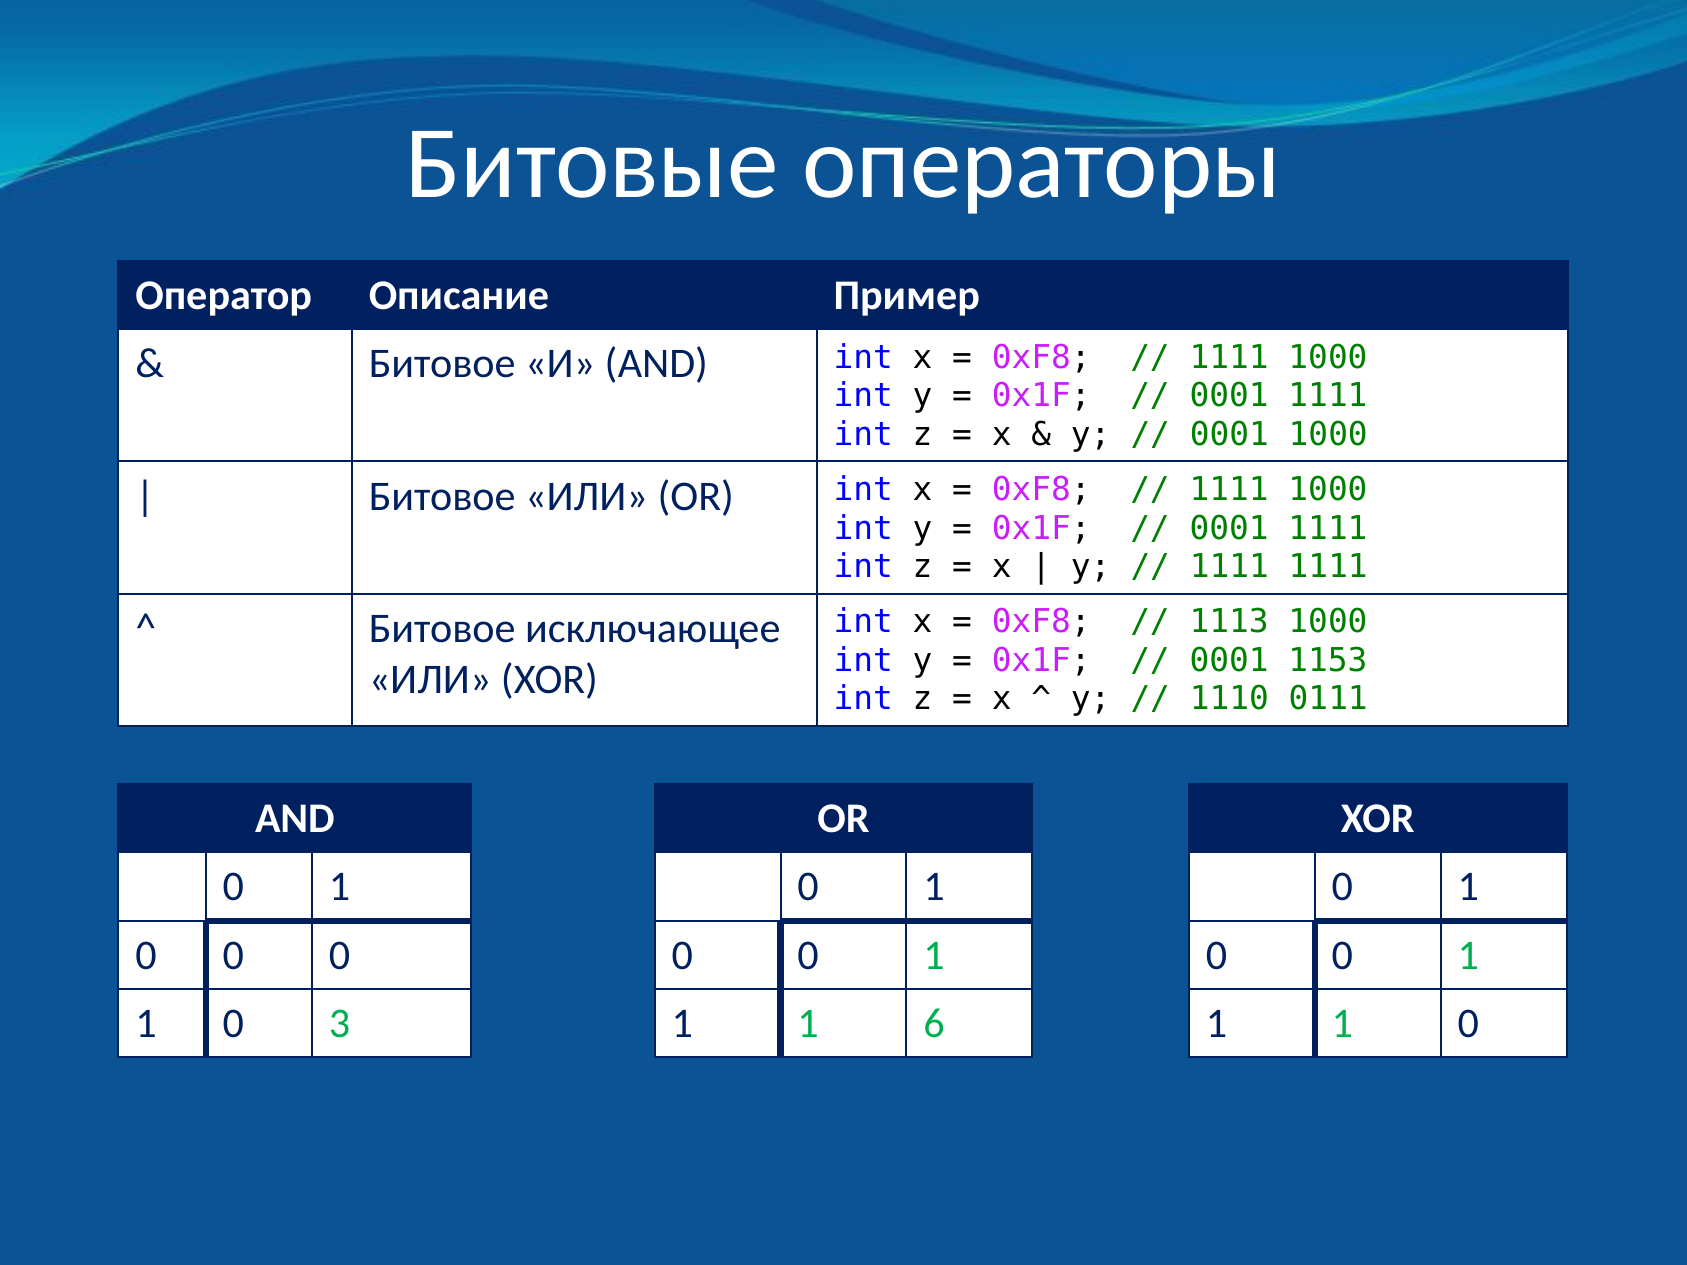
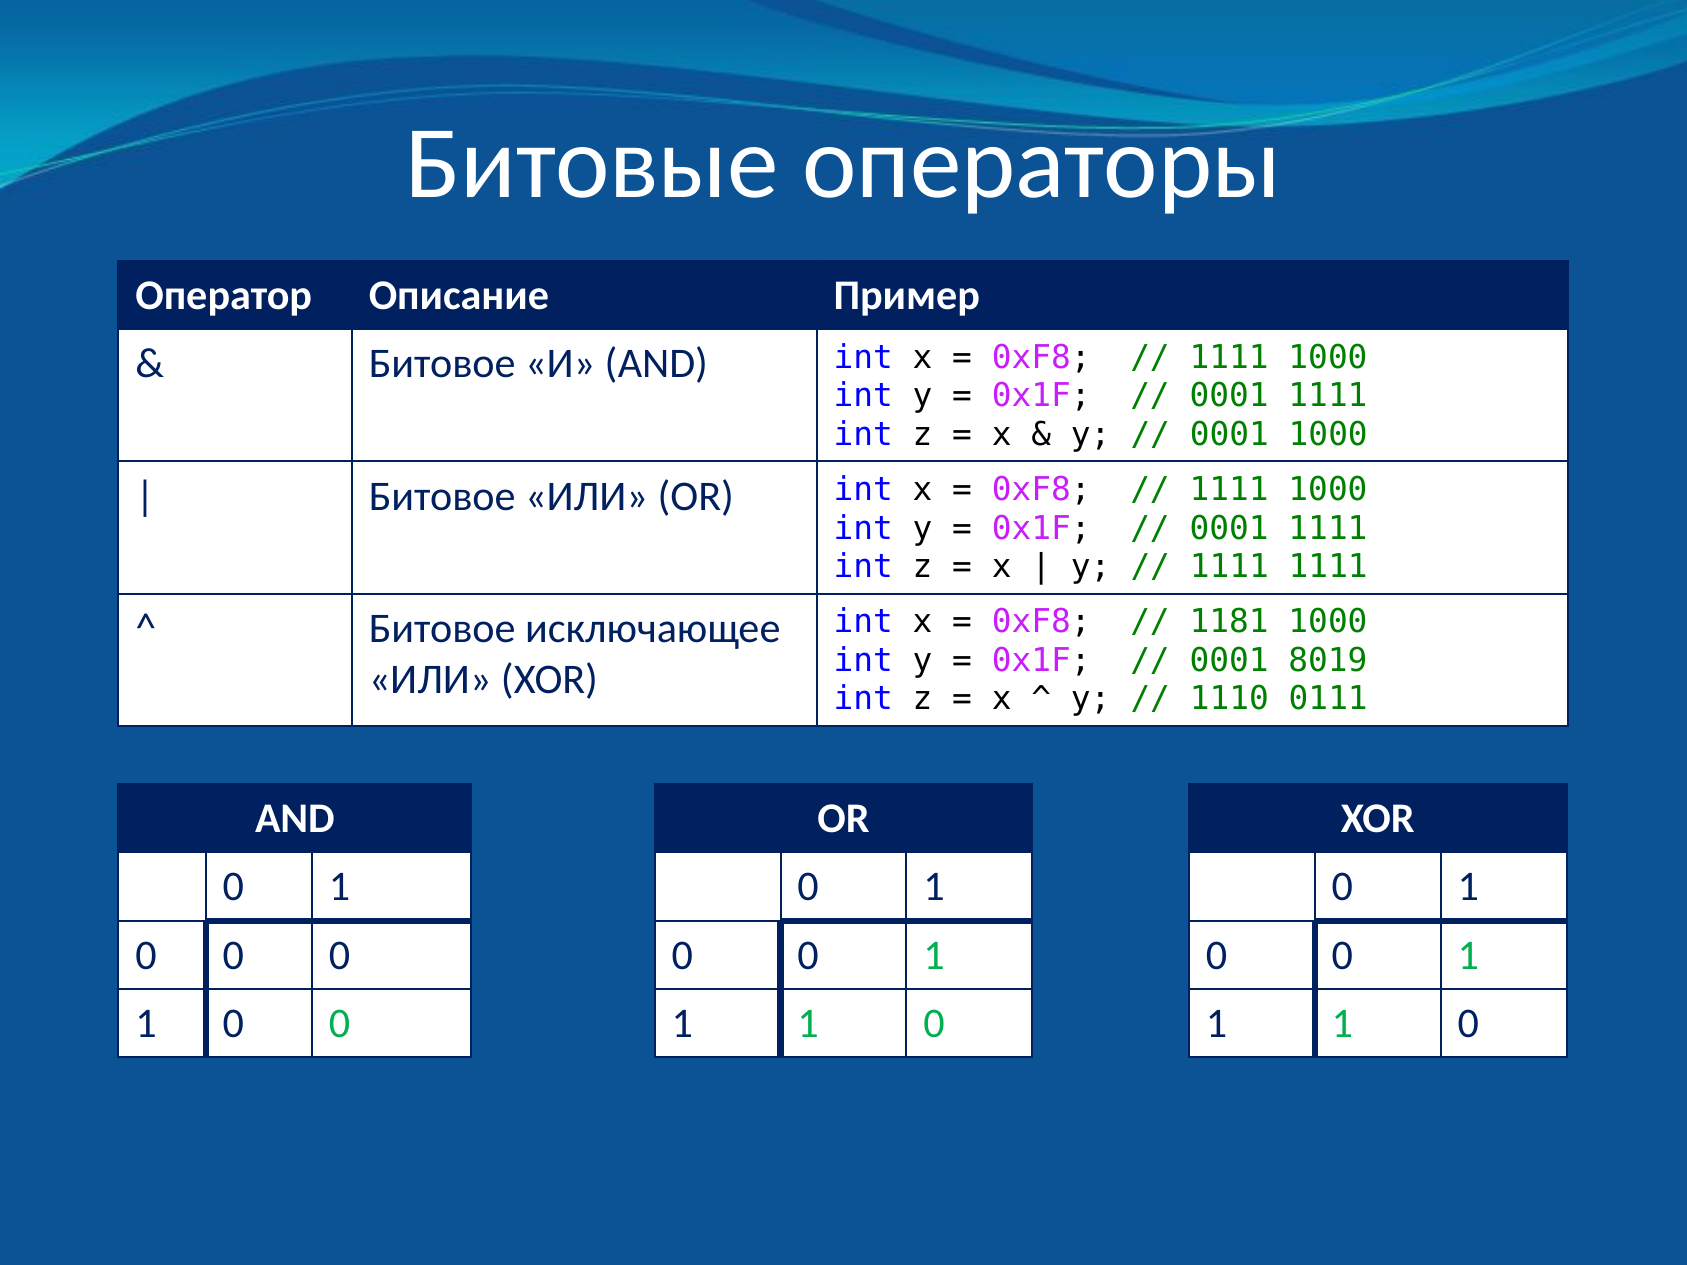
1113: 1113 -> 1181 (1229, 622)
1153: 1153 -> 8019 (1328, 661)
3: 3 -> 0 (340, 1024)
6: 6 -> 0 (934, 1024)
